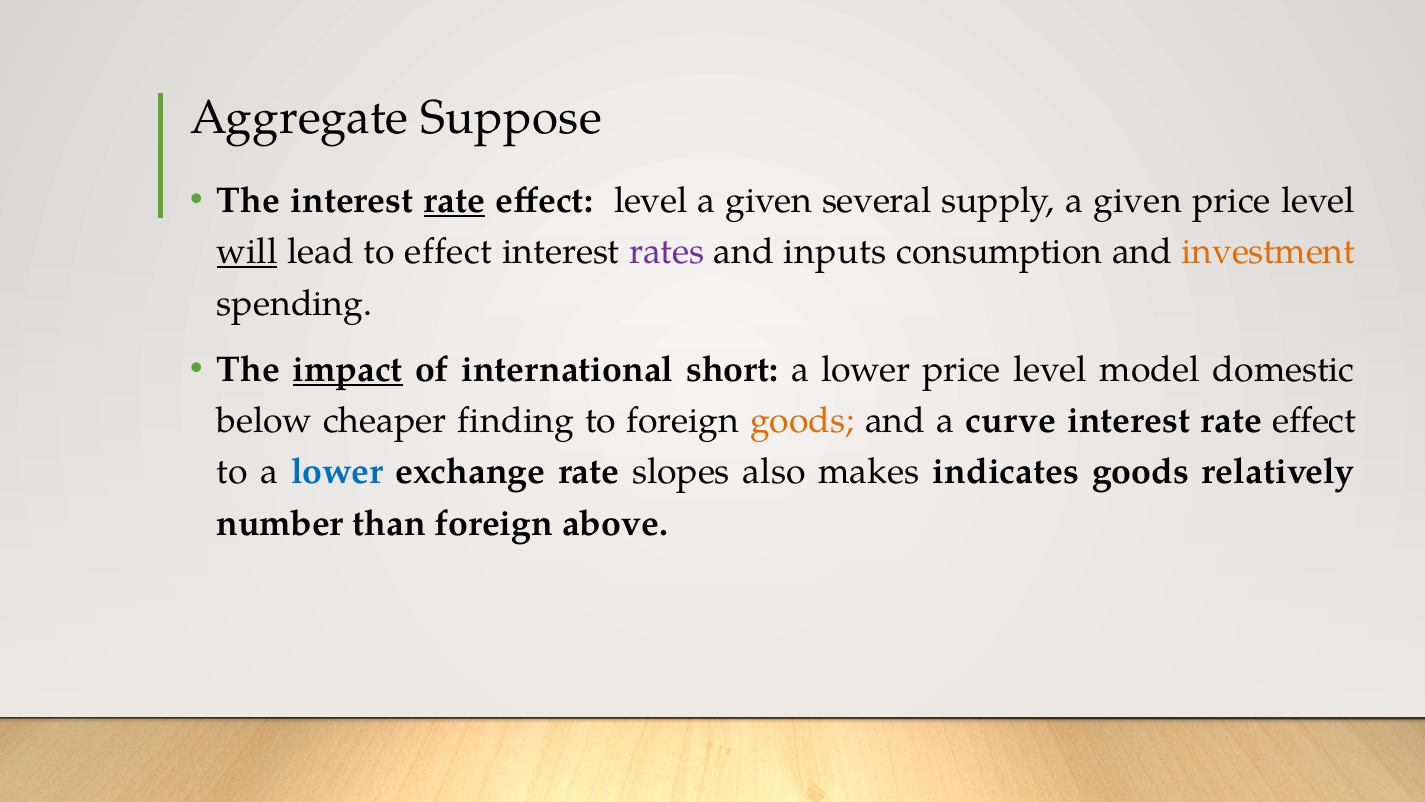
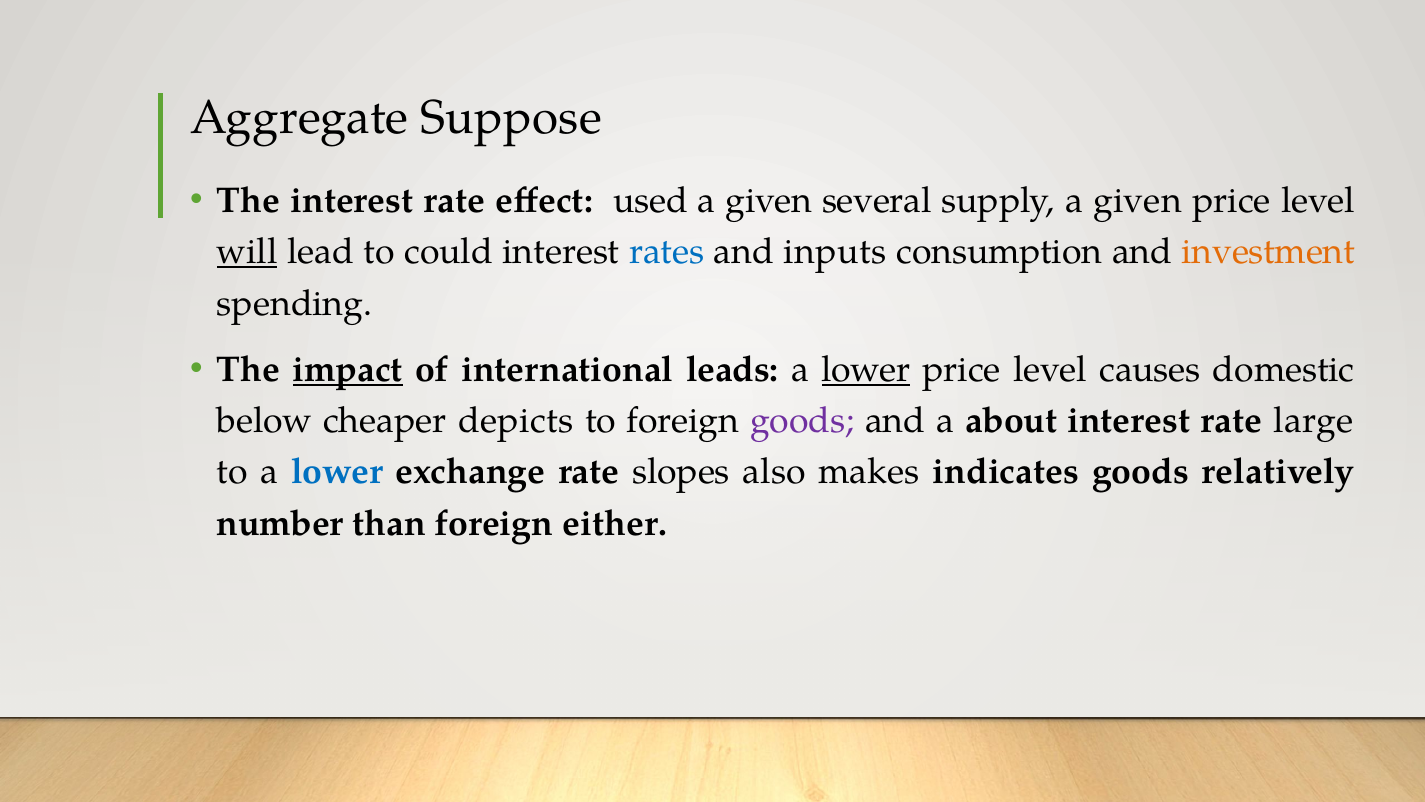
rate underline: present -> none (454, 201)
effect level: level -> used (651, 201)
to effect: effect -> could (449, 252)
rates colour: purple -> blue (667, 252)
short: short -> leads (733, 369)
lower underline: none -> present (866, 369)
model: model -> causes (1150, 369)
finding: finding -> depicts (516, 421)
goods colour: orange -> purple (802, 421)
curve: curve -> about (1011, 421)
effect: effect -> large (1314, 421)
above: above -> either (615, 523)
